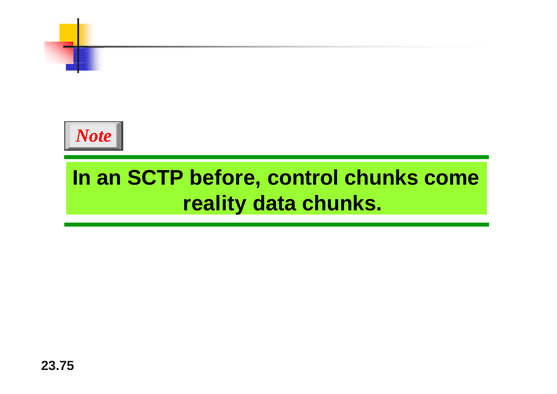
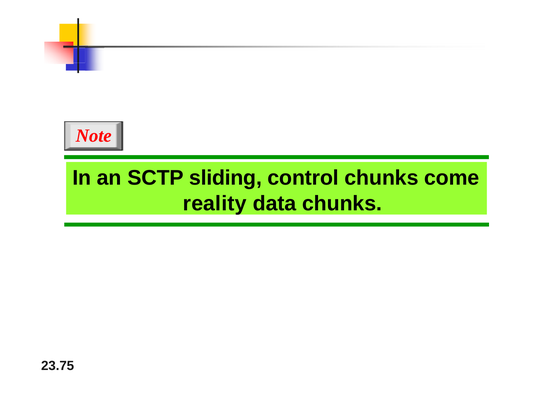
before: before -> sliding (225, 178)
